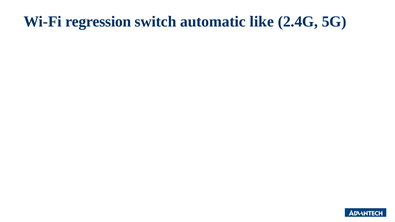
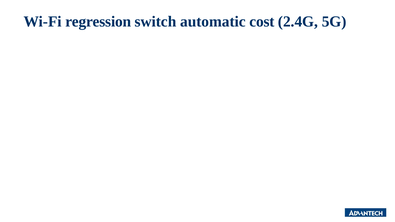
like: like -> cost (262, 22)
